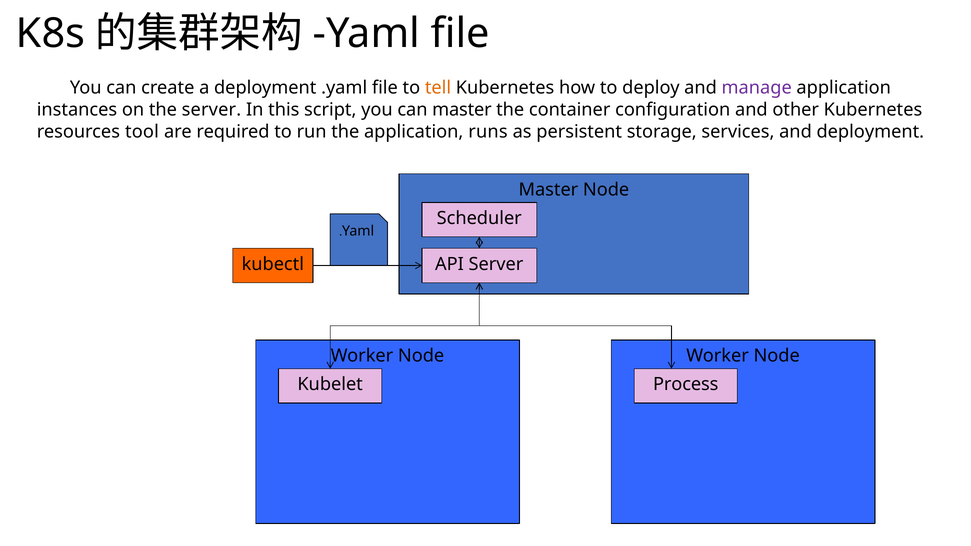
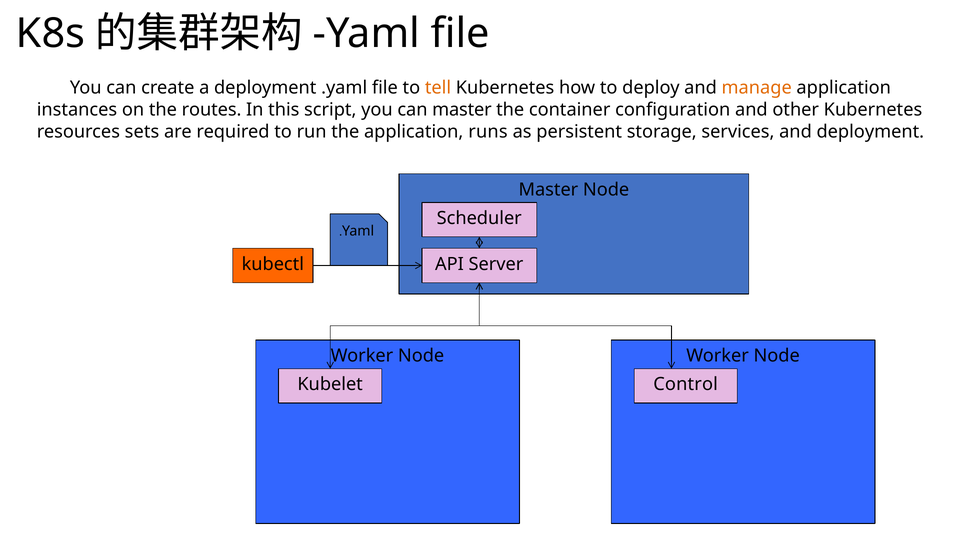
manage colour: purple -> orange (757, 88)
the server: server -> routes (212, 110)
tool: tool -> sets (142, 132)
Process: Process -> Control (686, 385)
